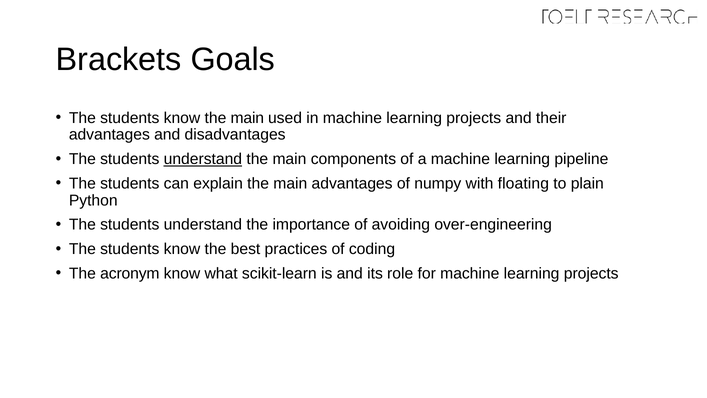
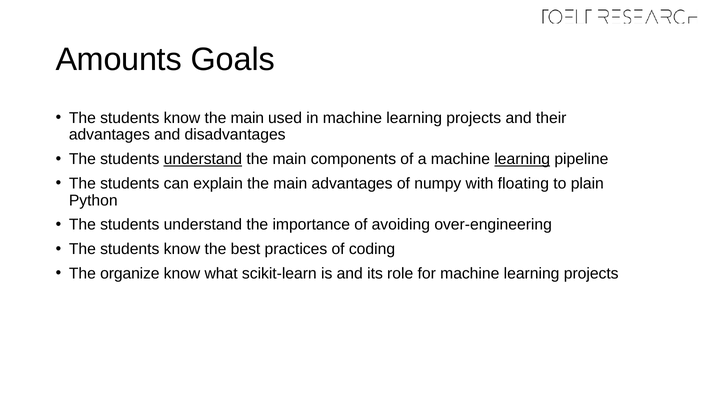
Brackets: Brackets -> Amounts (119, 59)
learning underline: none -> present (522, 159)
acronym: acronym -> organize (130, 273)
